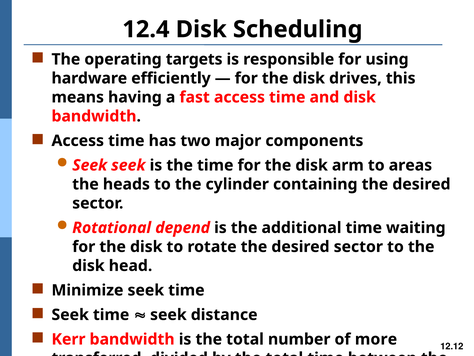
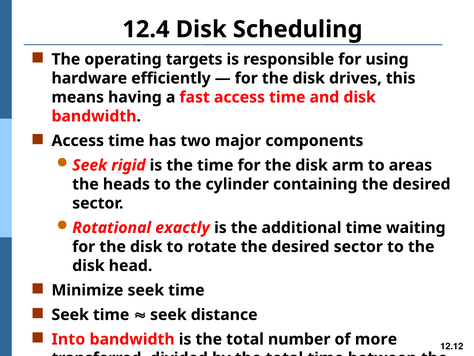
Seek seek: seek -> rigid (128, 165)
depend: depend -> exactly (183, 227)
Kerr: Kerr -> Into (68, 339)
